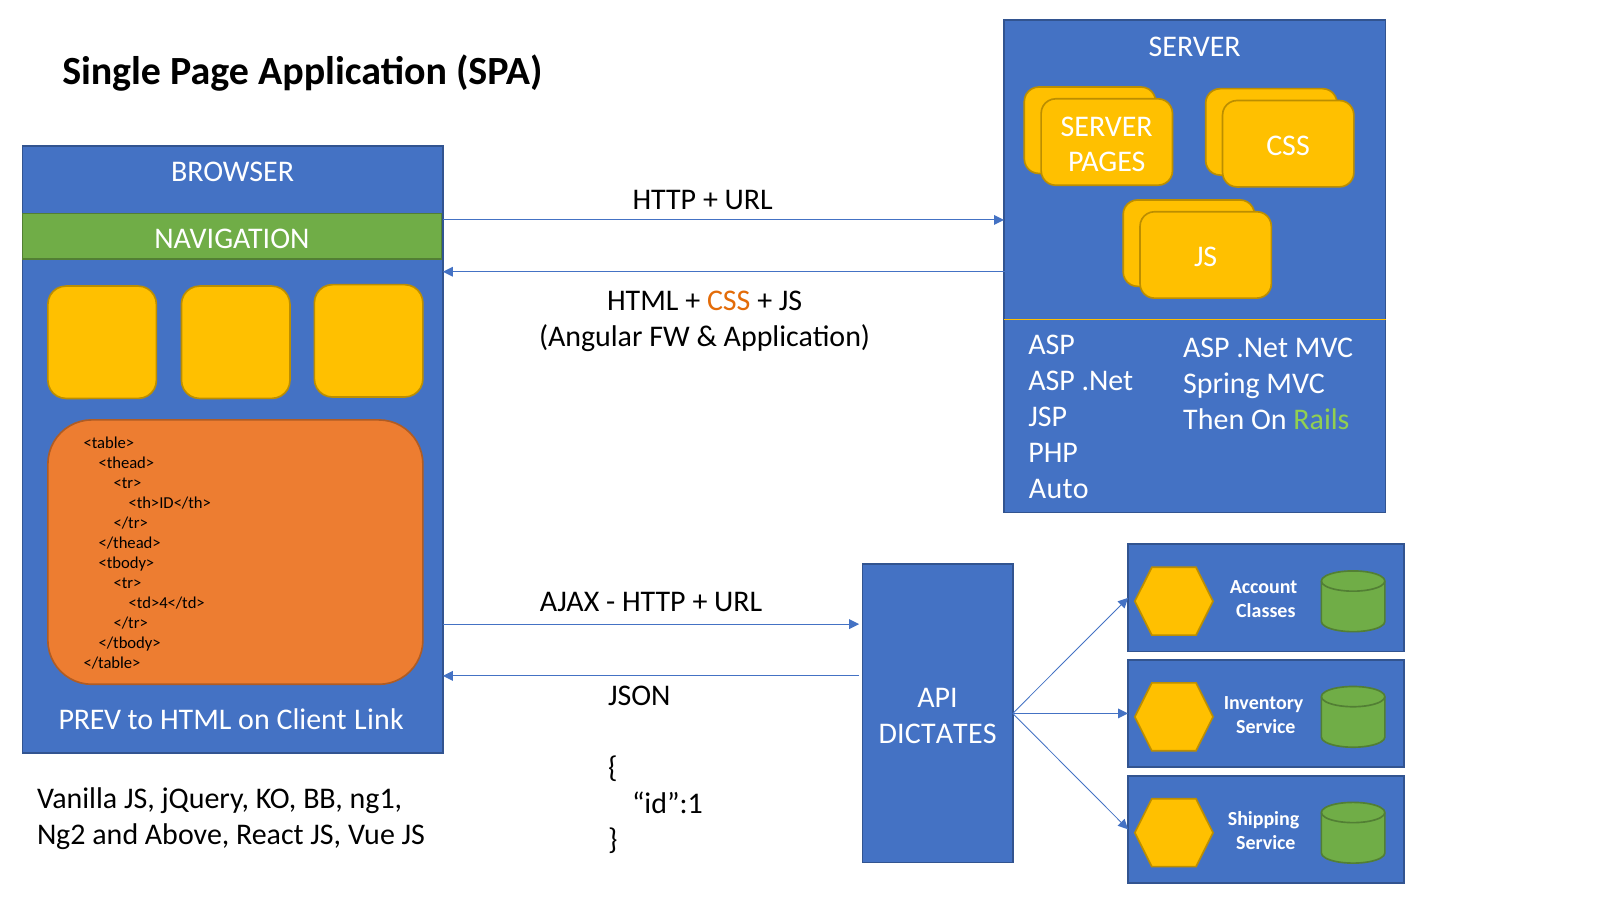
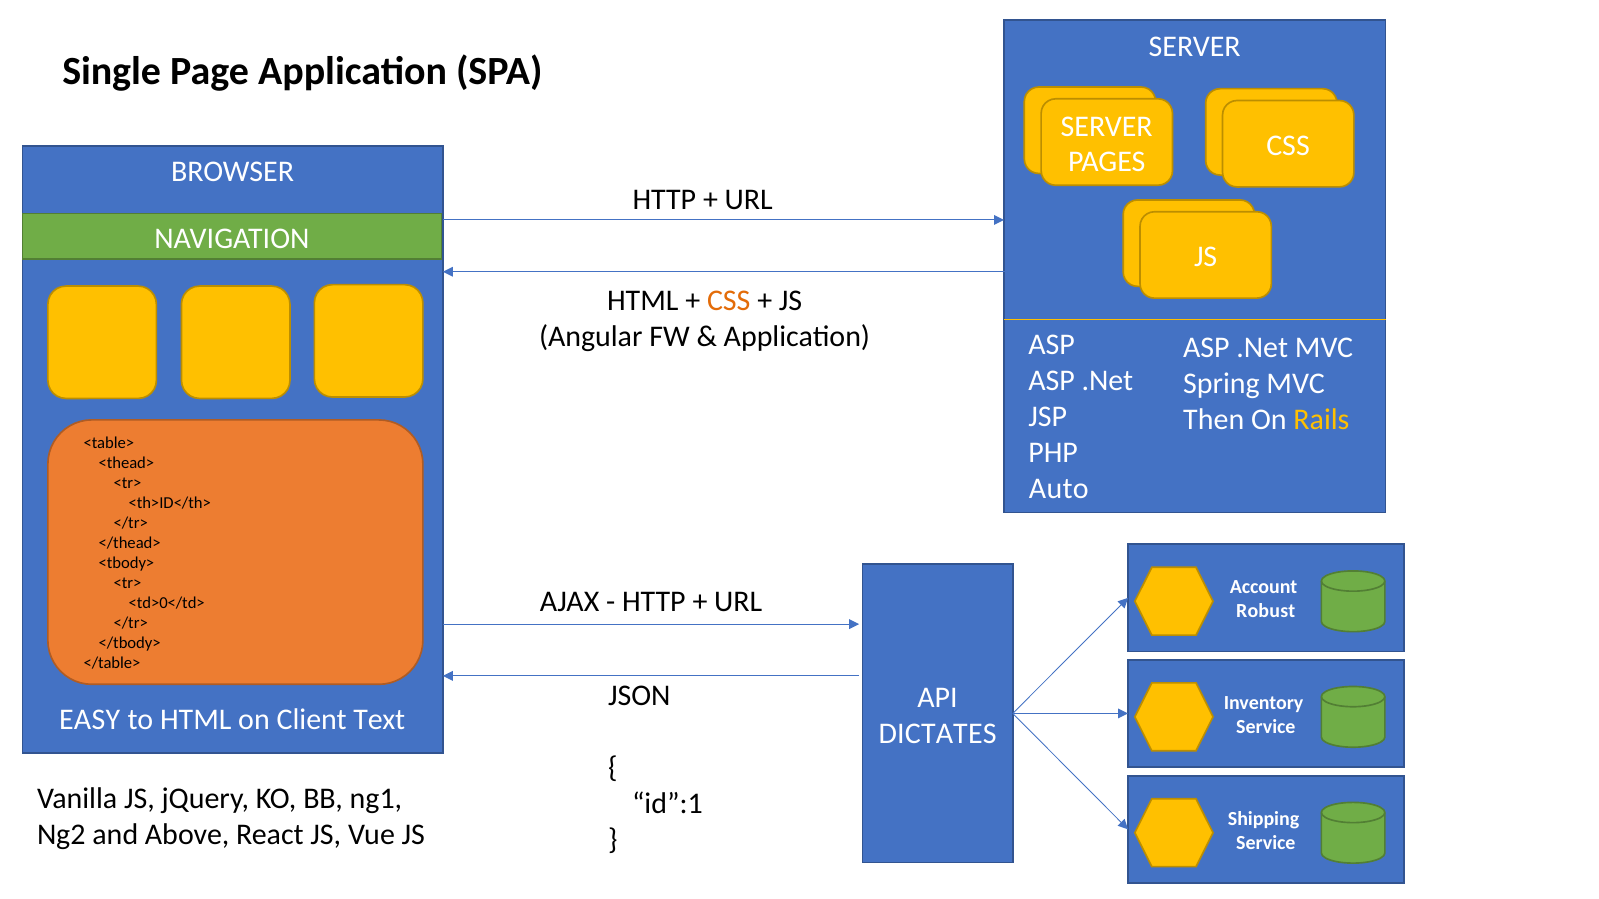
Rails colour: light green -> yellow (1321, 420)
<td>4</td>: <td>4</td> -> <td>0</td> (167, 604)
Classes: Classes -> Robust (1266, 611)
PREV: PREV -> EASY (90, 720)
Link: Link -> Text (379, 720)
